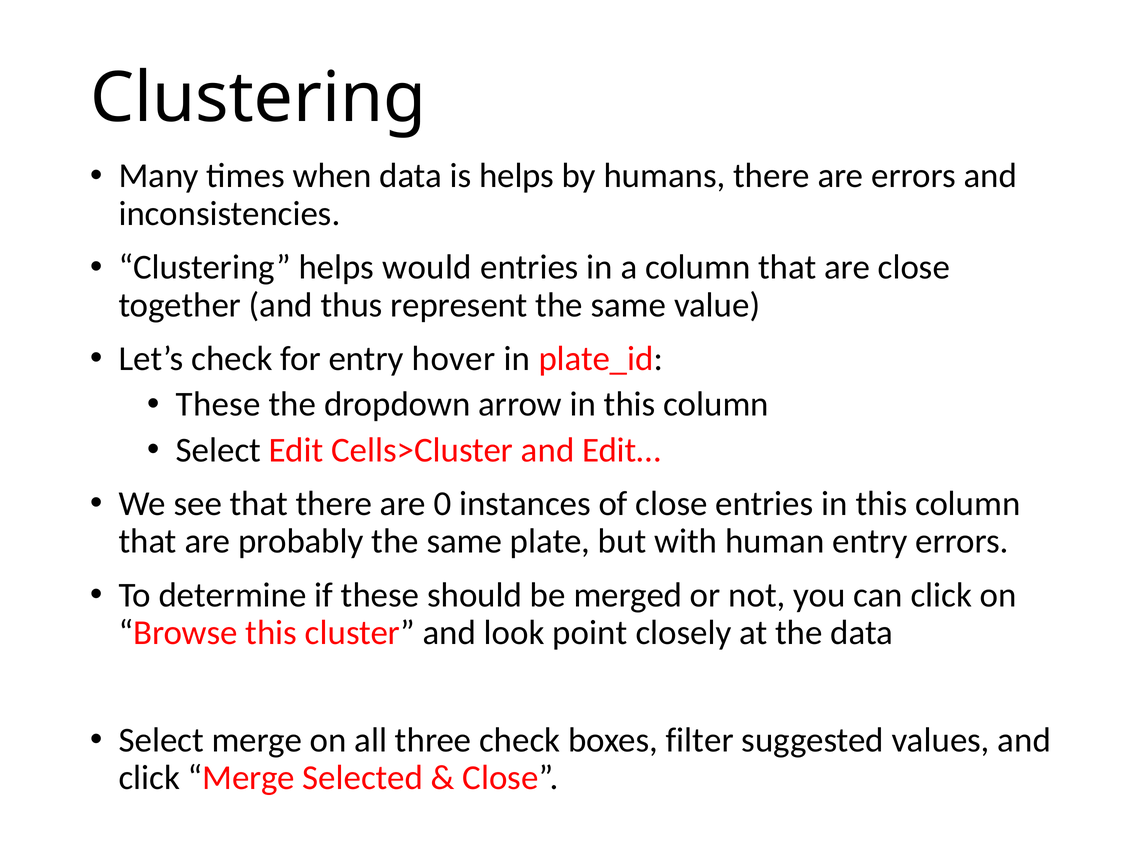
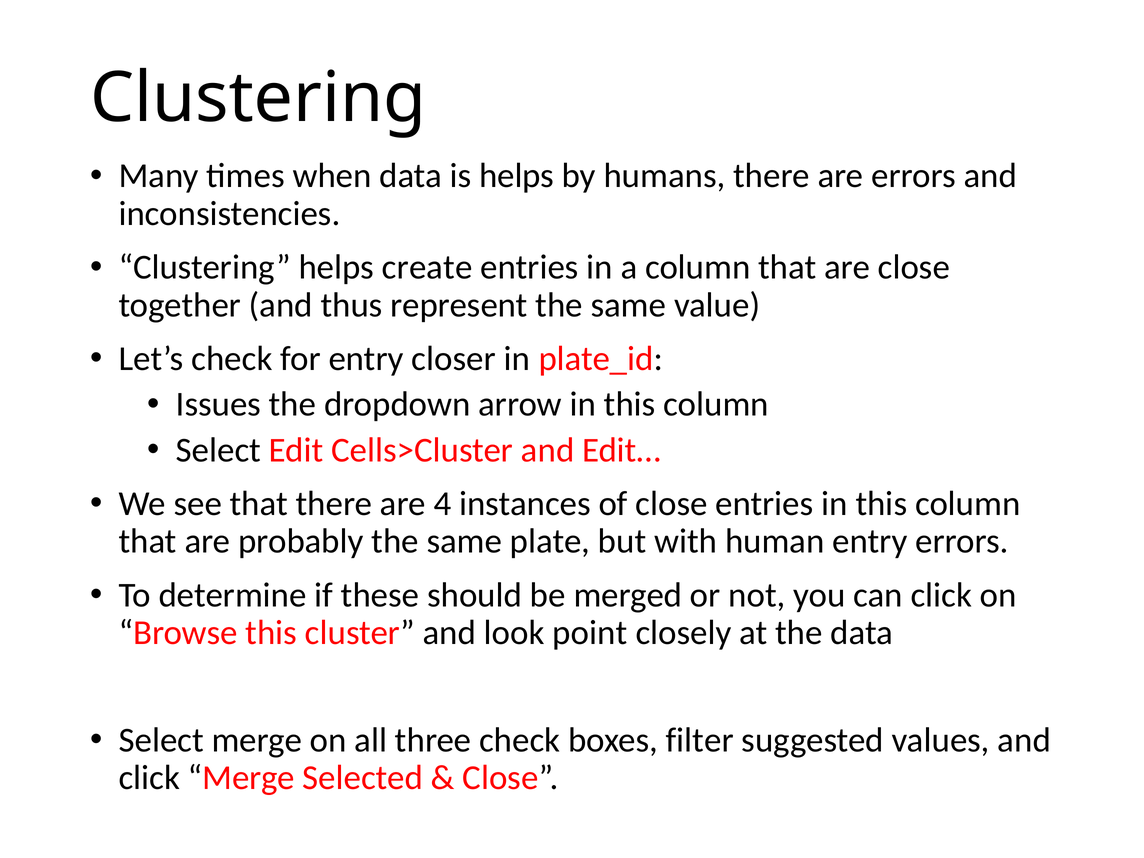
would: would -> create (427, 267)
hover: hover -> closer (454, 359)
These: These -> Issues (218, 404)
0: 0 -> 4 (442, 504)
